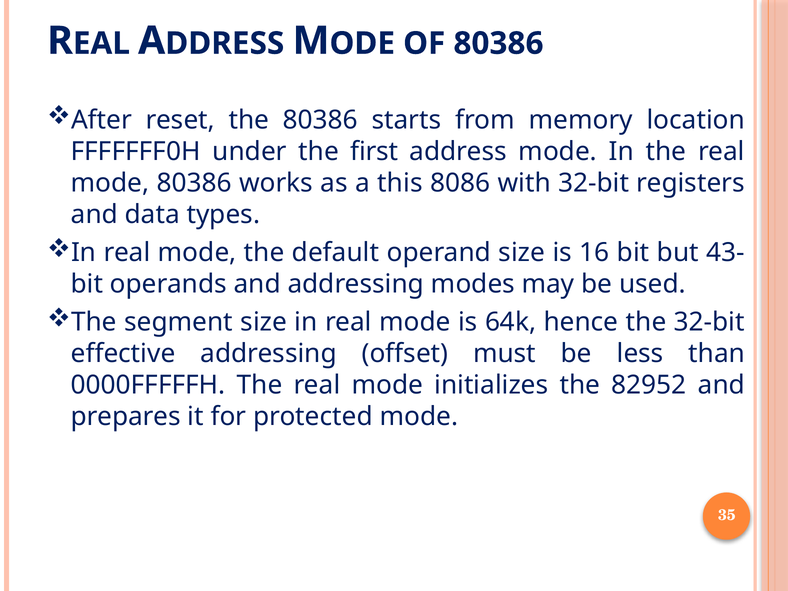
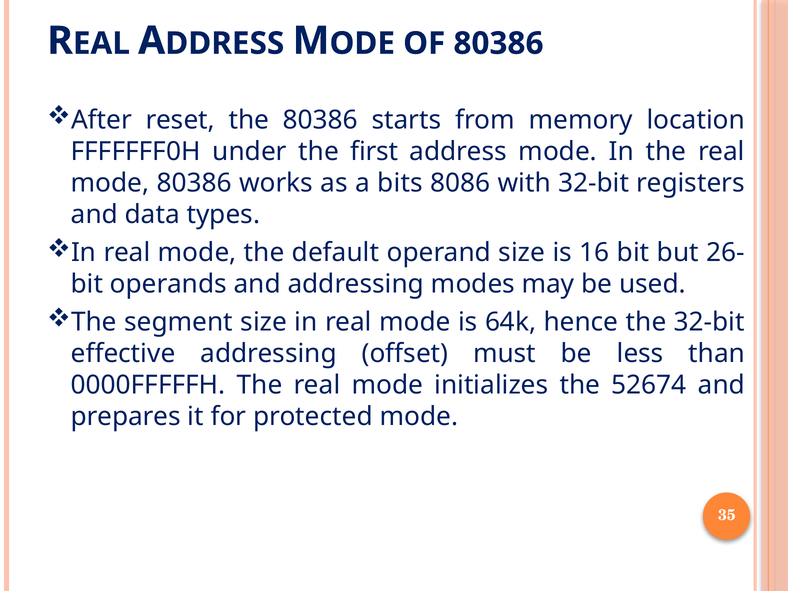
this: this -> bits (400, 183)
43-: 43- -> 26- (725, 253)
82952: 82952 -> 52674 (649, 385)
